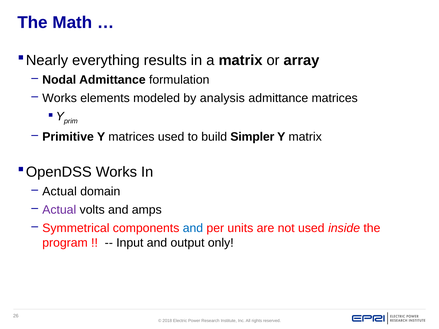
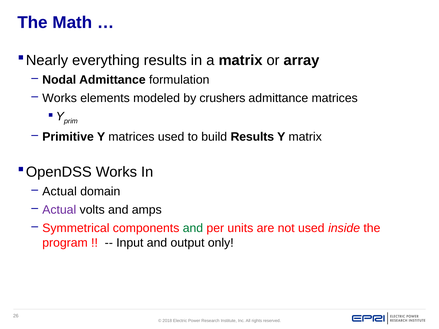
analysis: analysis -> crushers (222, 98)
build Simpler: Simpler -> Results (252, 137)
and colour: blue -> green (193, 228)
